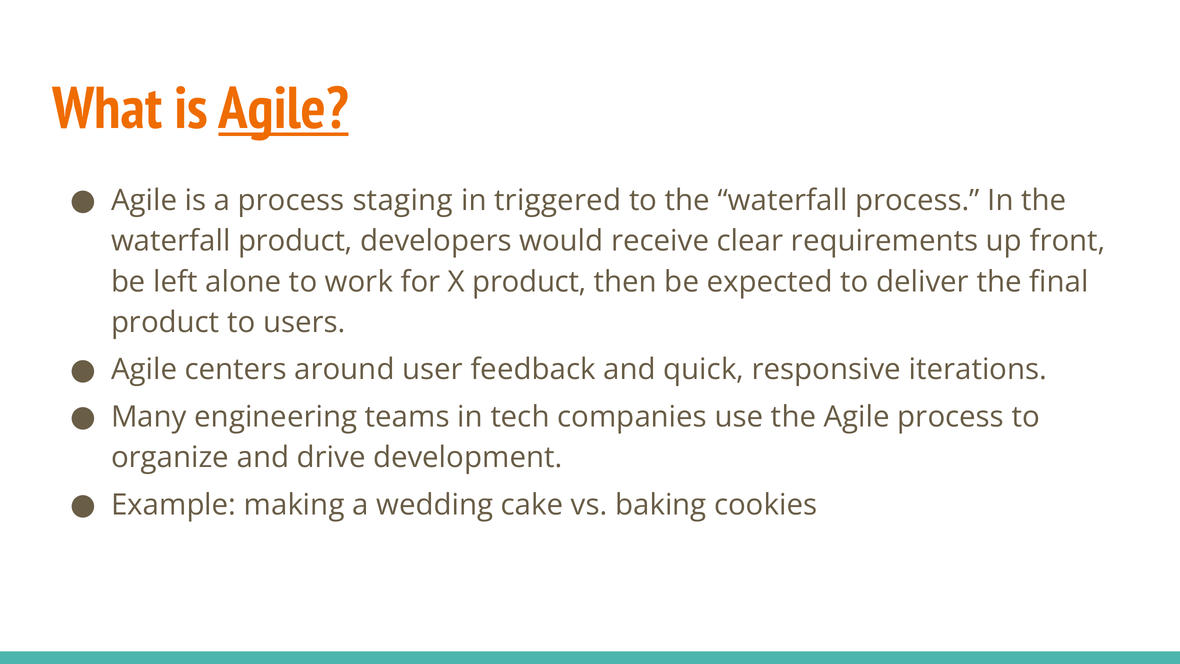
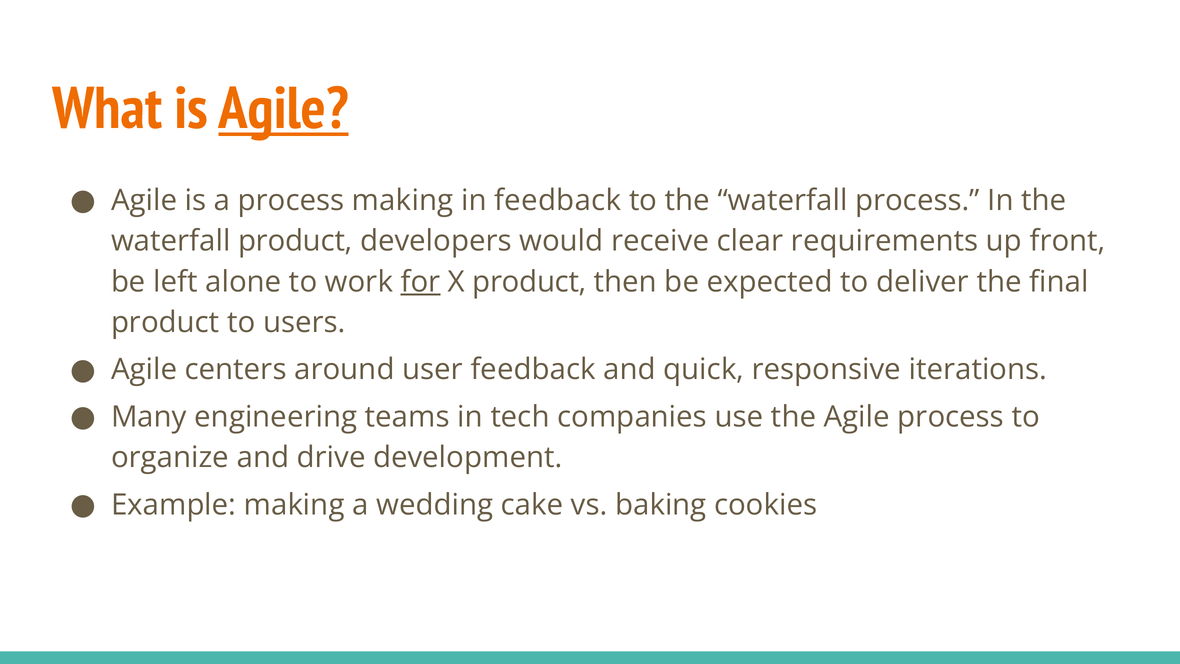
process staging: staging -> making (403, 200)
in triggered: triggered -> feedback (558, 200)
for underline: none -> present (420, 282)
